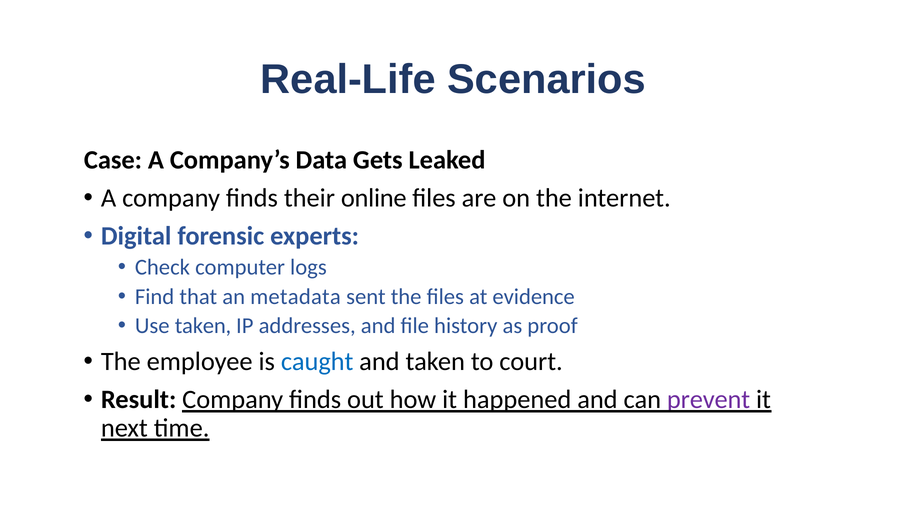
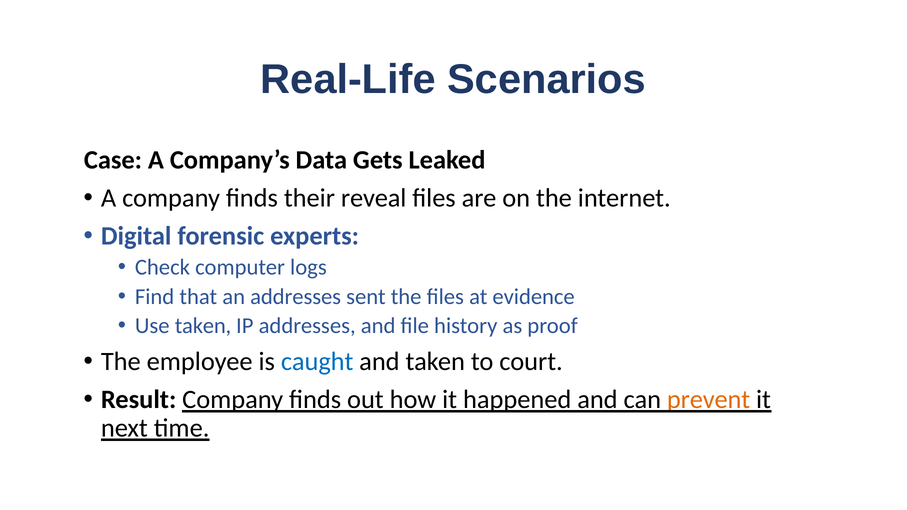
online: online -> reveal (374, 198)
an metadata: metadata -> addresses (296, 297)
prevent colour: purple -> orange (709, 400)
